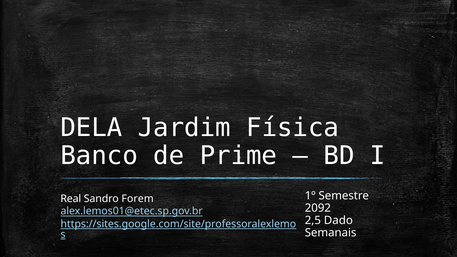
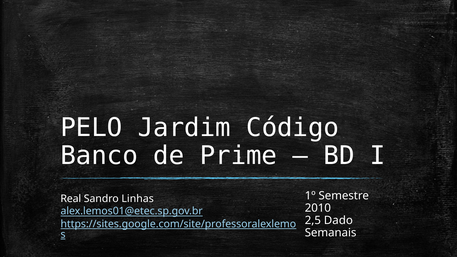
DELA: DELA -> PELO (91, 128)
Física: Física -> Código (293, 128)
Forem: Forem -> Linhas (138, 199)
2092: 2092 -> 2010 (318, 208)
